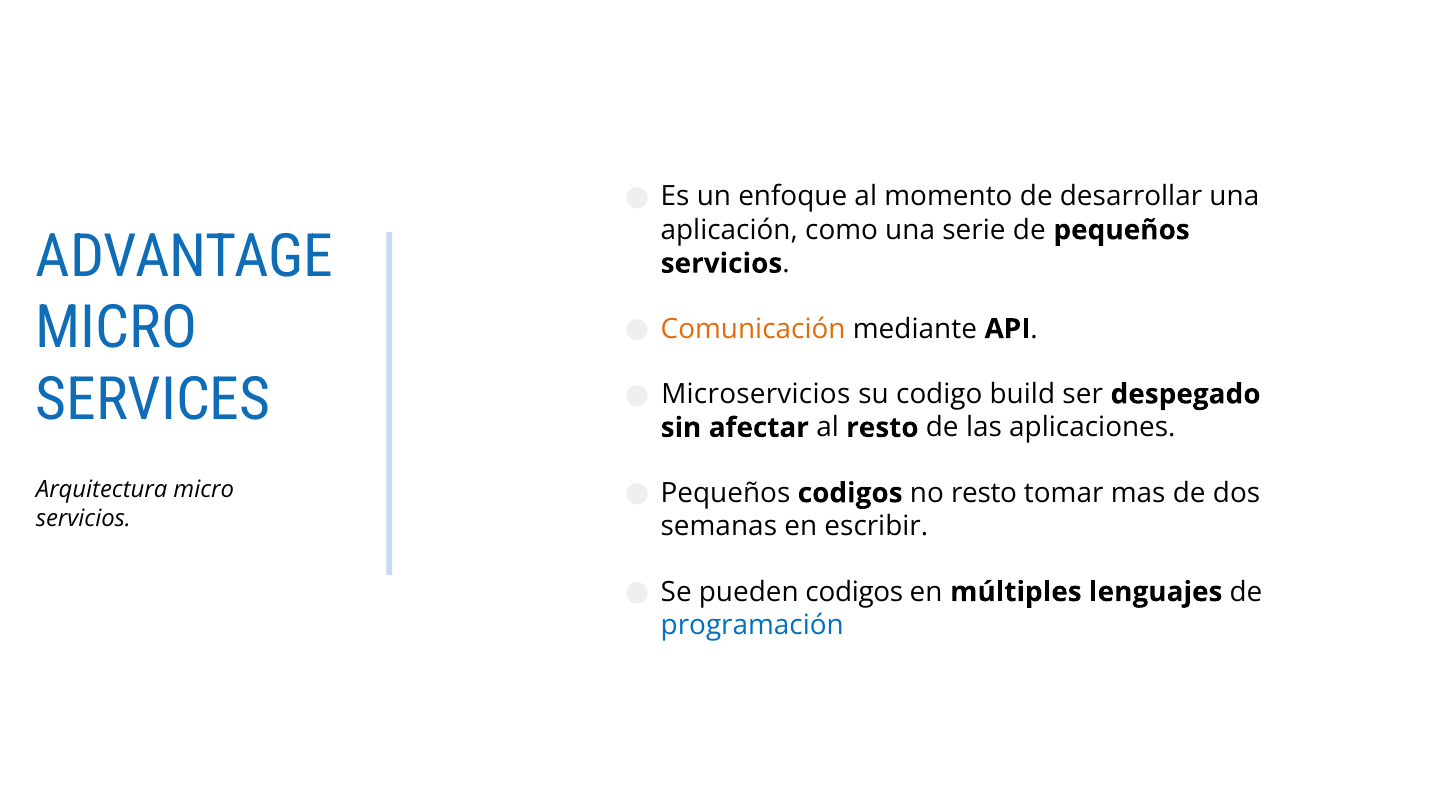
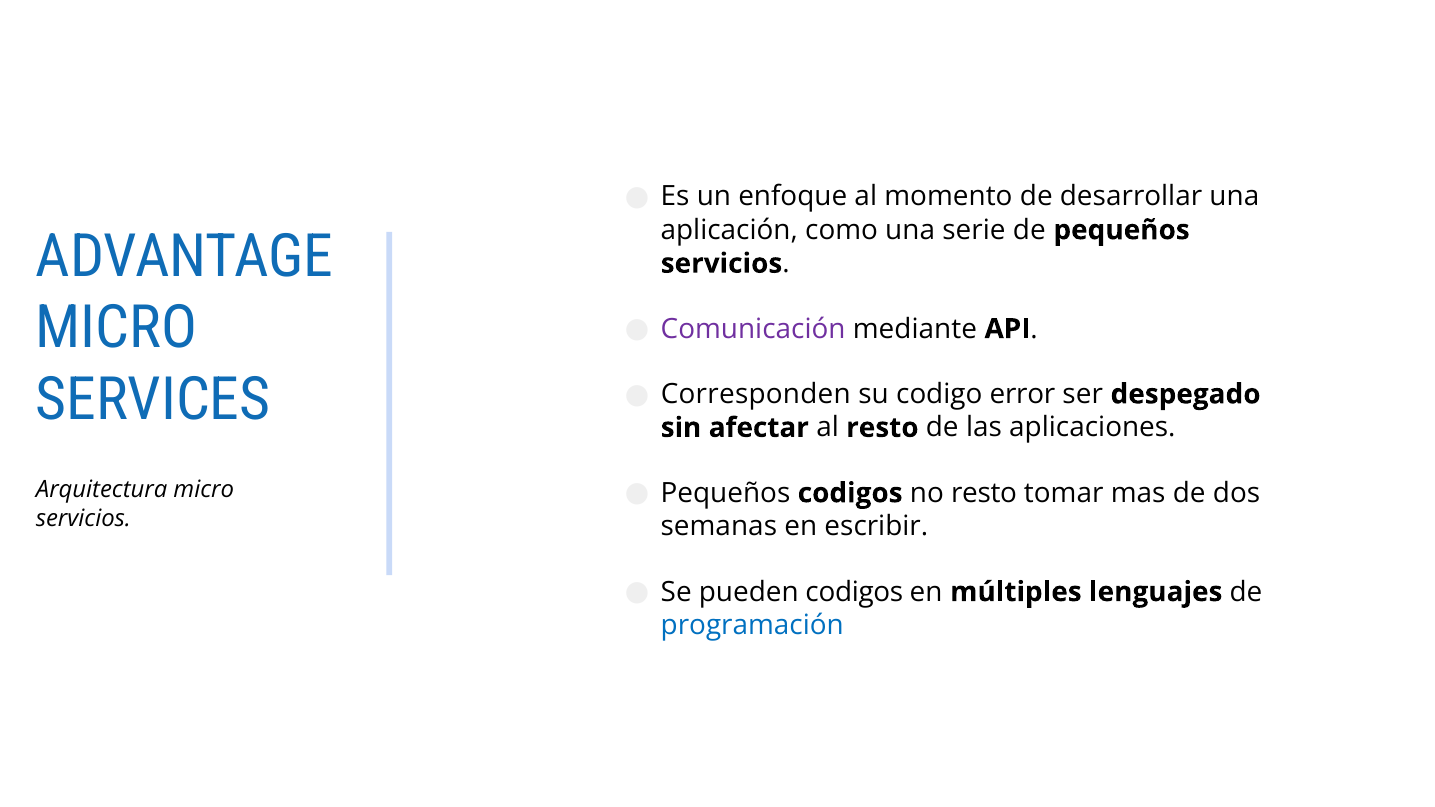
Comunicación colour: orange -> purple (753, 329)
Microservicios: Microservicios -> Corresponden (756, 394)
build: build -> error (1022, 394)
